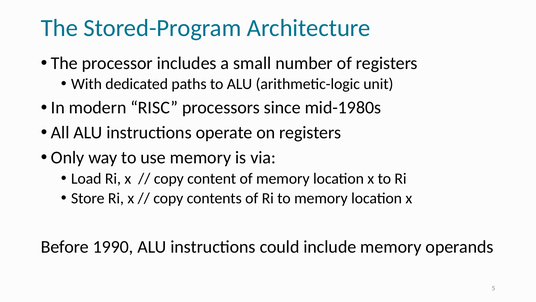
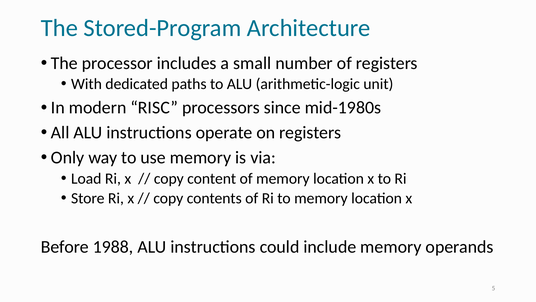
1990: 1990 -> 1988 (113, 246)
